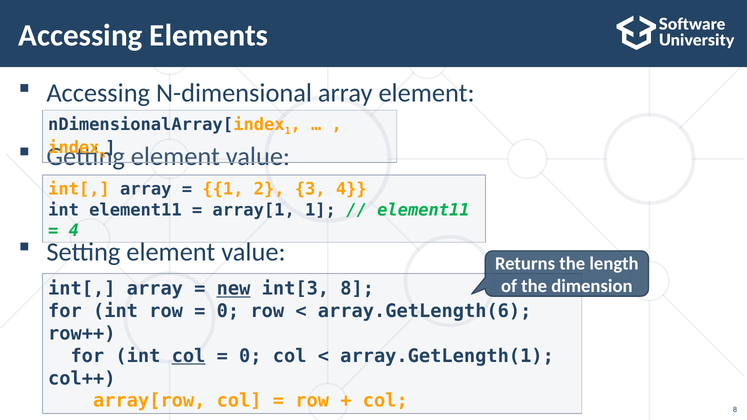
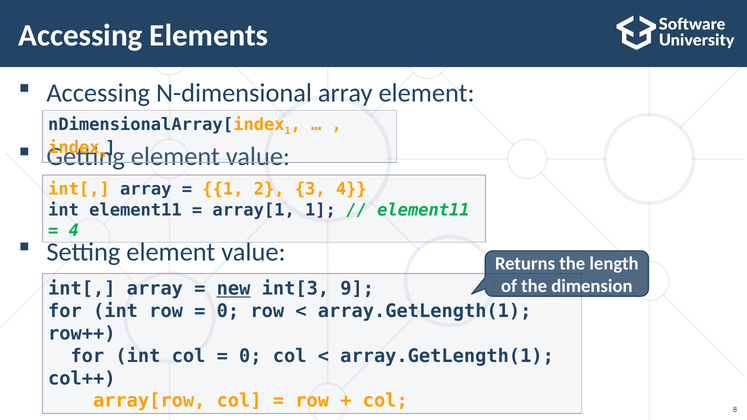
int[3 8: 8 -> 9 (357, 289)
array.GetLength(6: array.GetLength(6 -> array.GetLength(1 (425, 311)
col underline: present -> none (189, 356)
